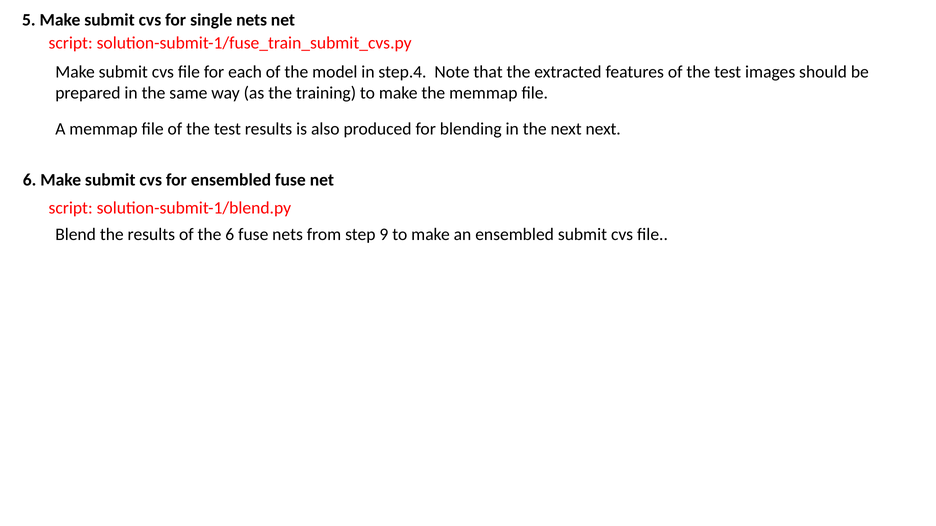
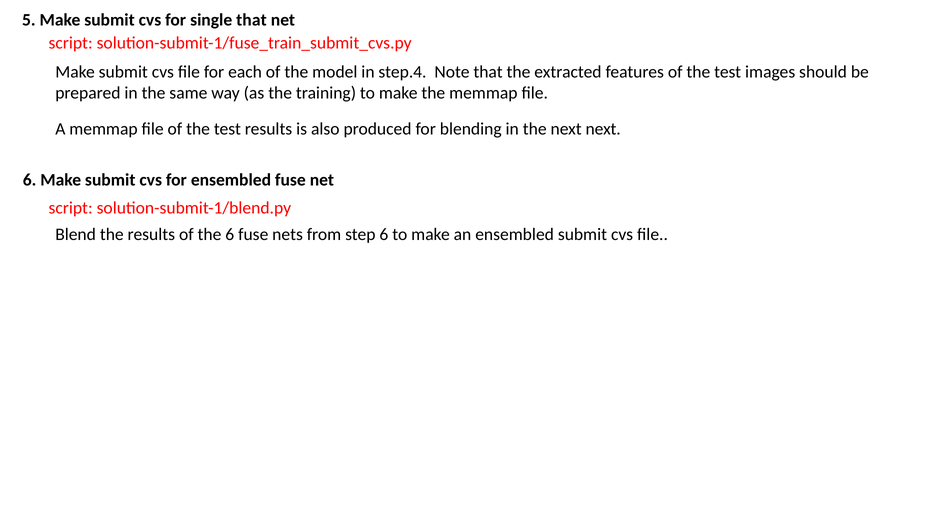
single nets: nets -> that (251, 20)
step 9: 9 -> 6 (384, 234)
